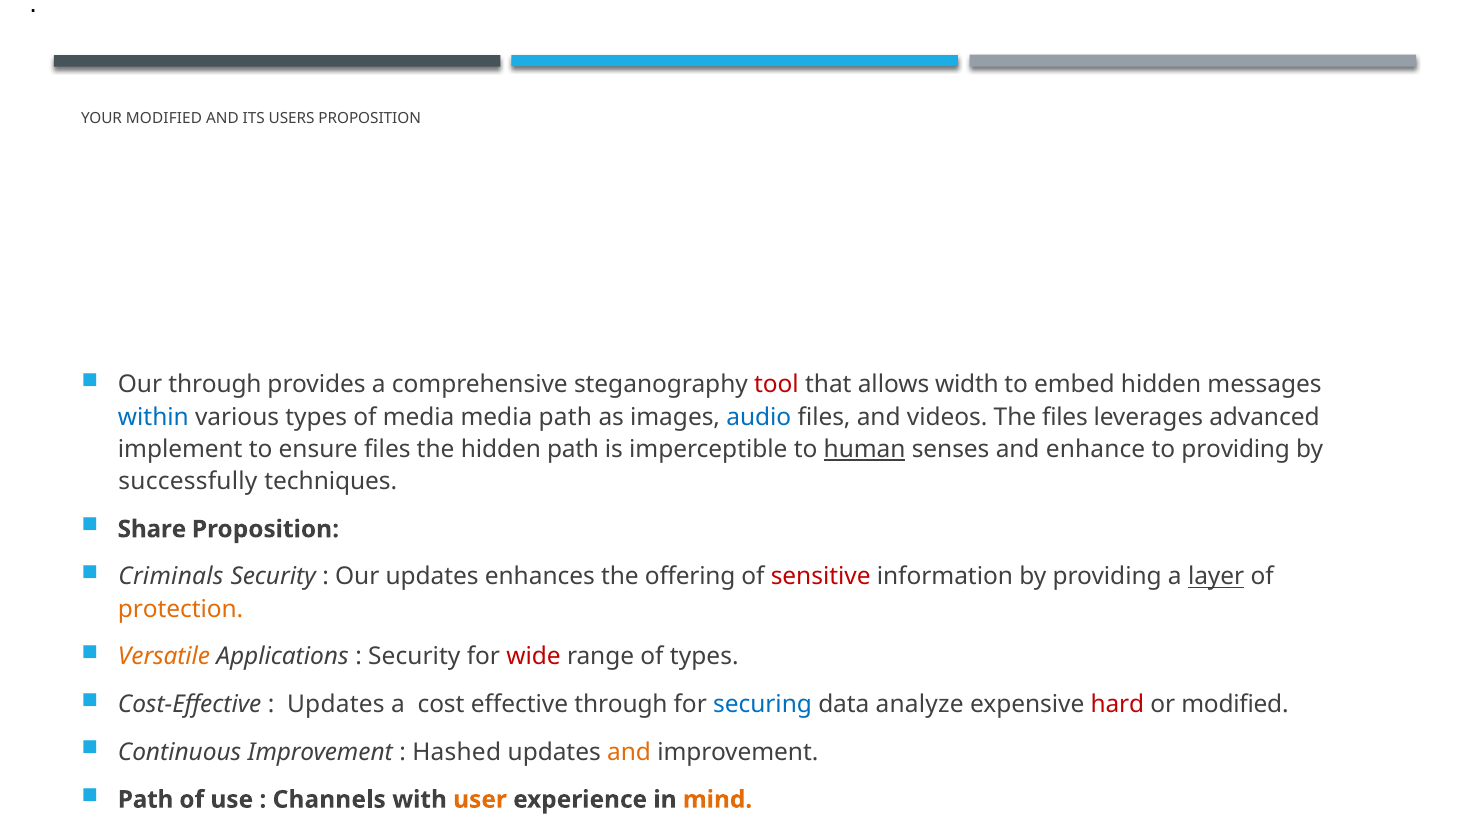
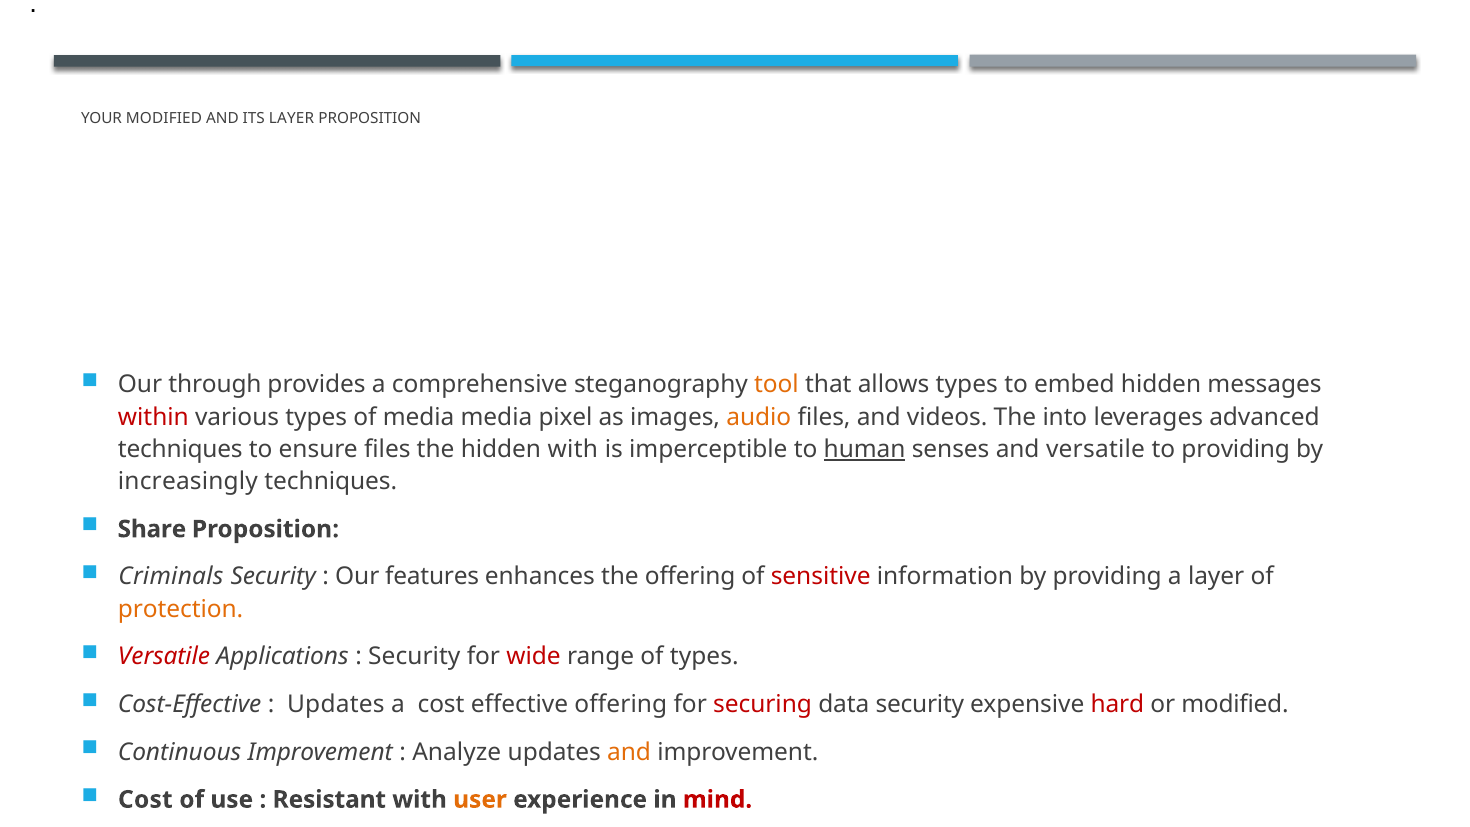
ITS USERS: USERS -> LAYER (292, 119)
tool colour: red -> orange (776, 385)
allows width: width -> types (967, 385)
within colour: blue -> red (153, 417)
media path: path -> pixel (565, 417)
audio colour: blue -> orange (759, 417)
The files: files -> into (1065, 417)
implement: implement -> techniques (180, 449)
hidden path: path -> with (573, 449)
and enhance: enhance -> versatile (1096, 449)
successfully: successfully -> increasingly (188, 481)
Our updates: updates -> features (432, 577)
layer underline: present -> none (1216, 577)
Versatile colour: orange -> red (164, 657)
effective through: through -> offering (621, 704)
securing colour: blue -> red (763, 704)
data analyze: analyze -> security (920, 704)
Hashed: Hashed -> Analyze (457, 752)
Path: Path -> Cost (145, 799)
Channels: Channels -> Resistant (329, 799)
mind colour: orange -> red (718, 799)
